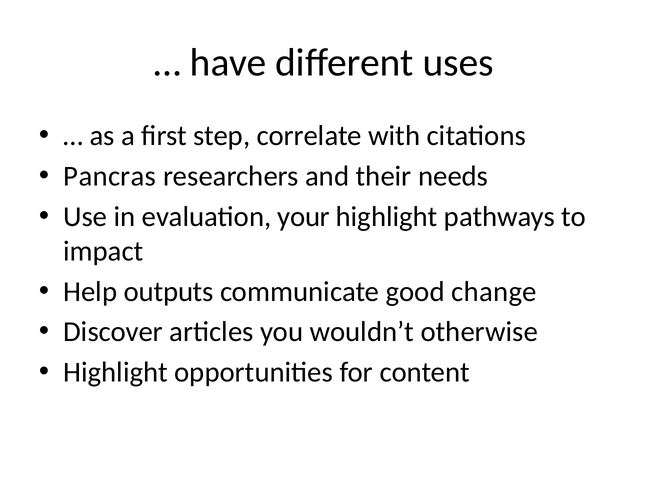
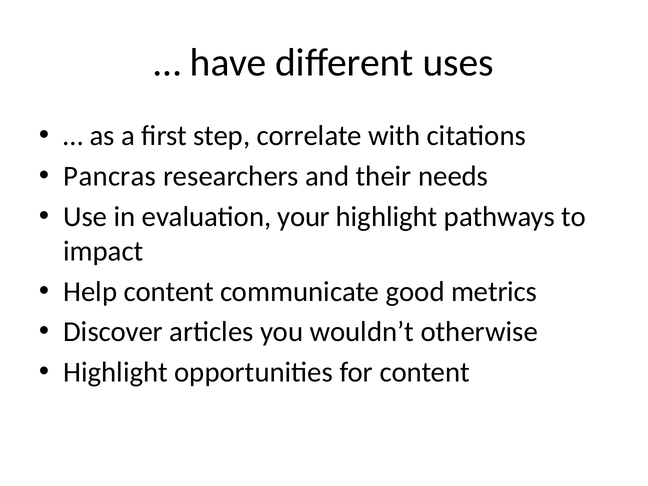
Help outputs: outputs -> content (169, 292)
change: change -> metrics (494, 292)
